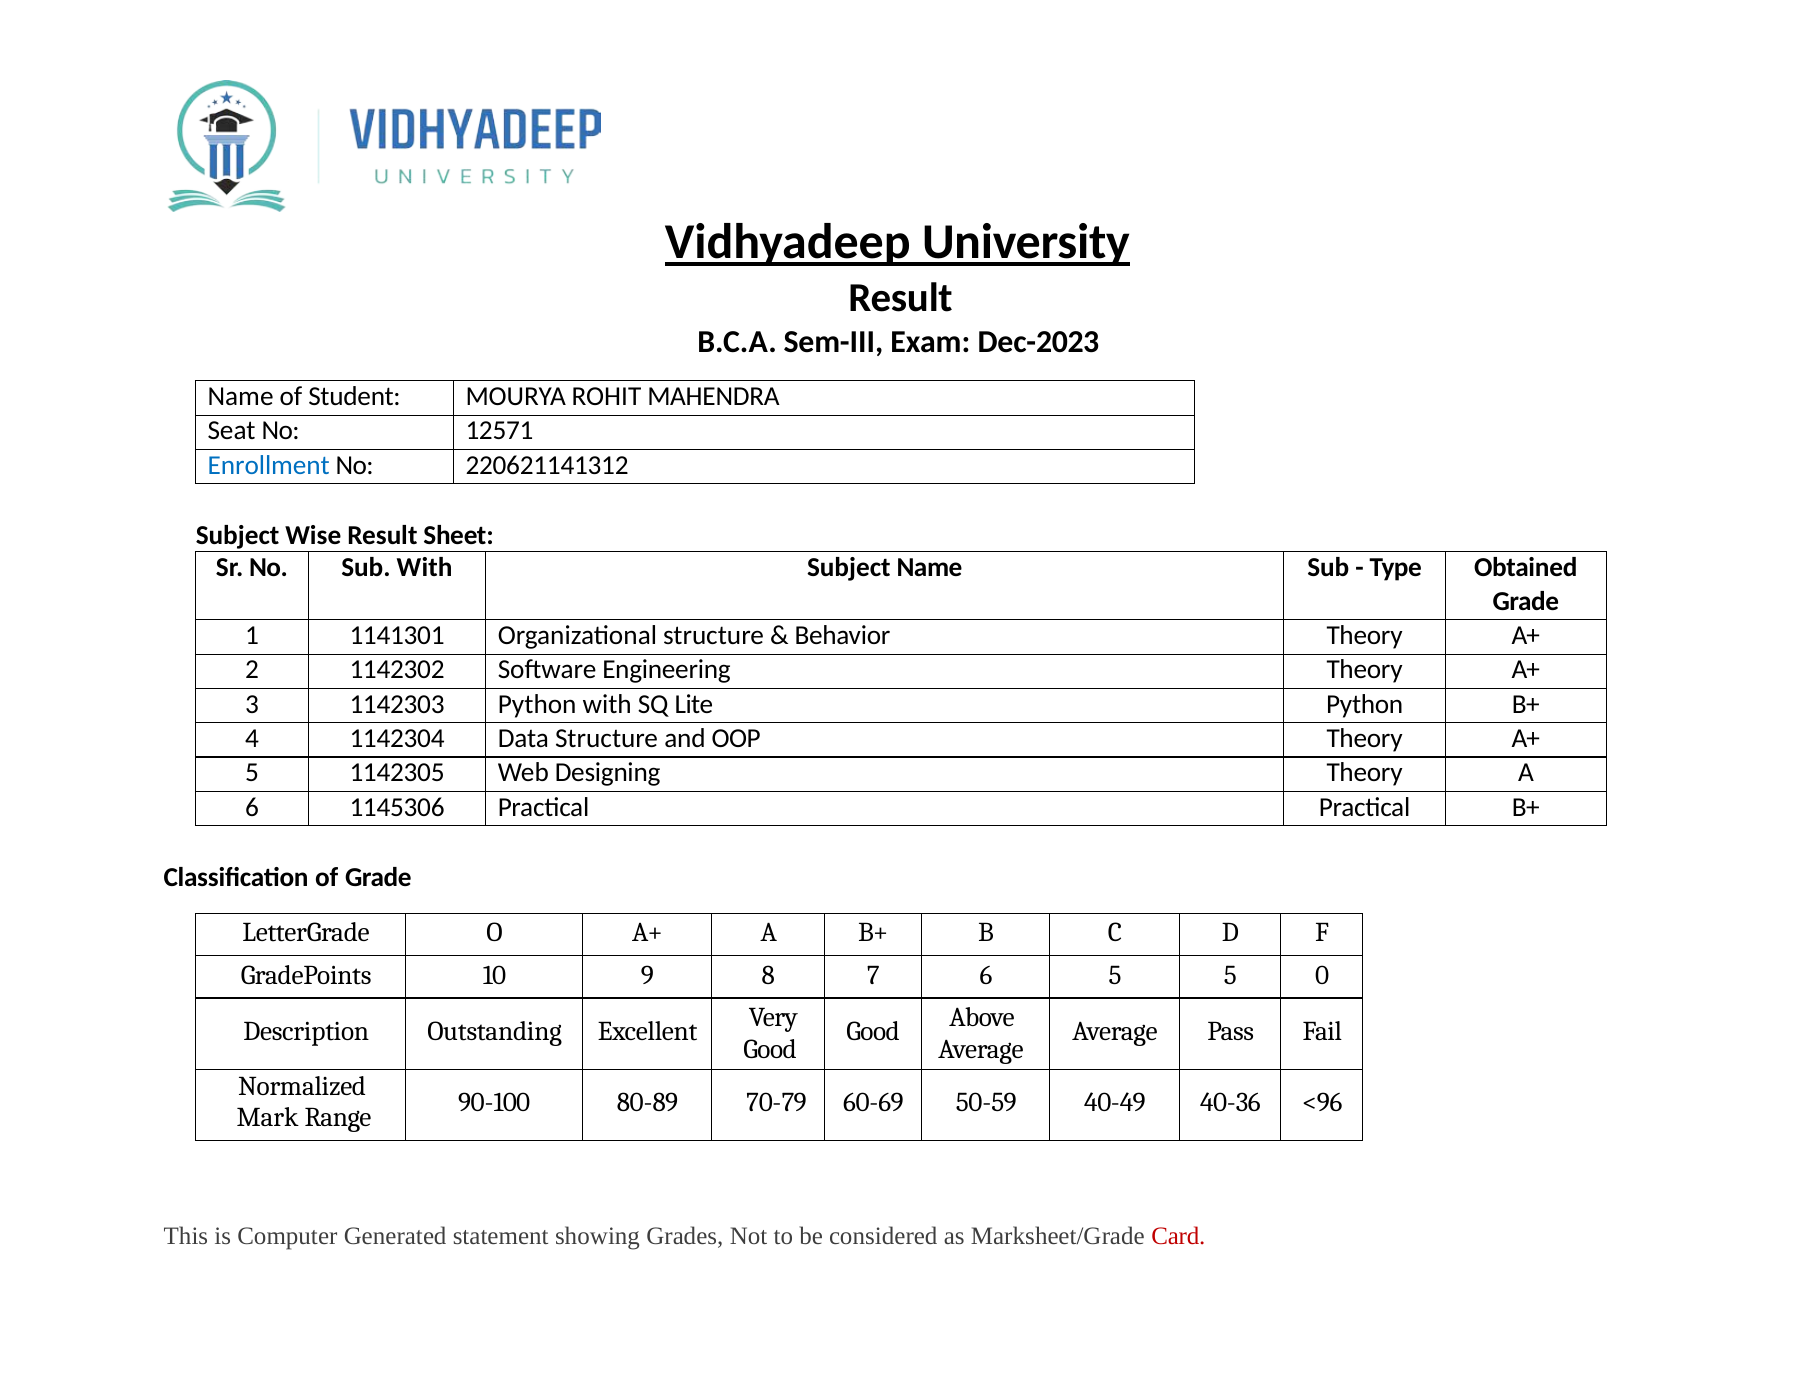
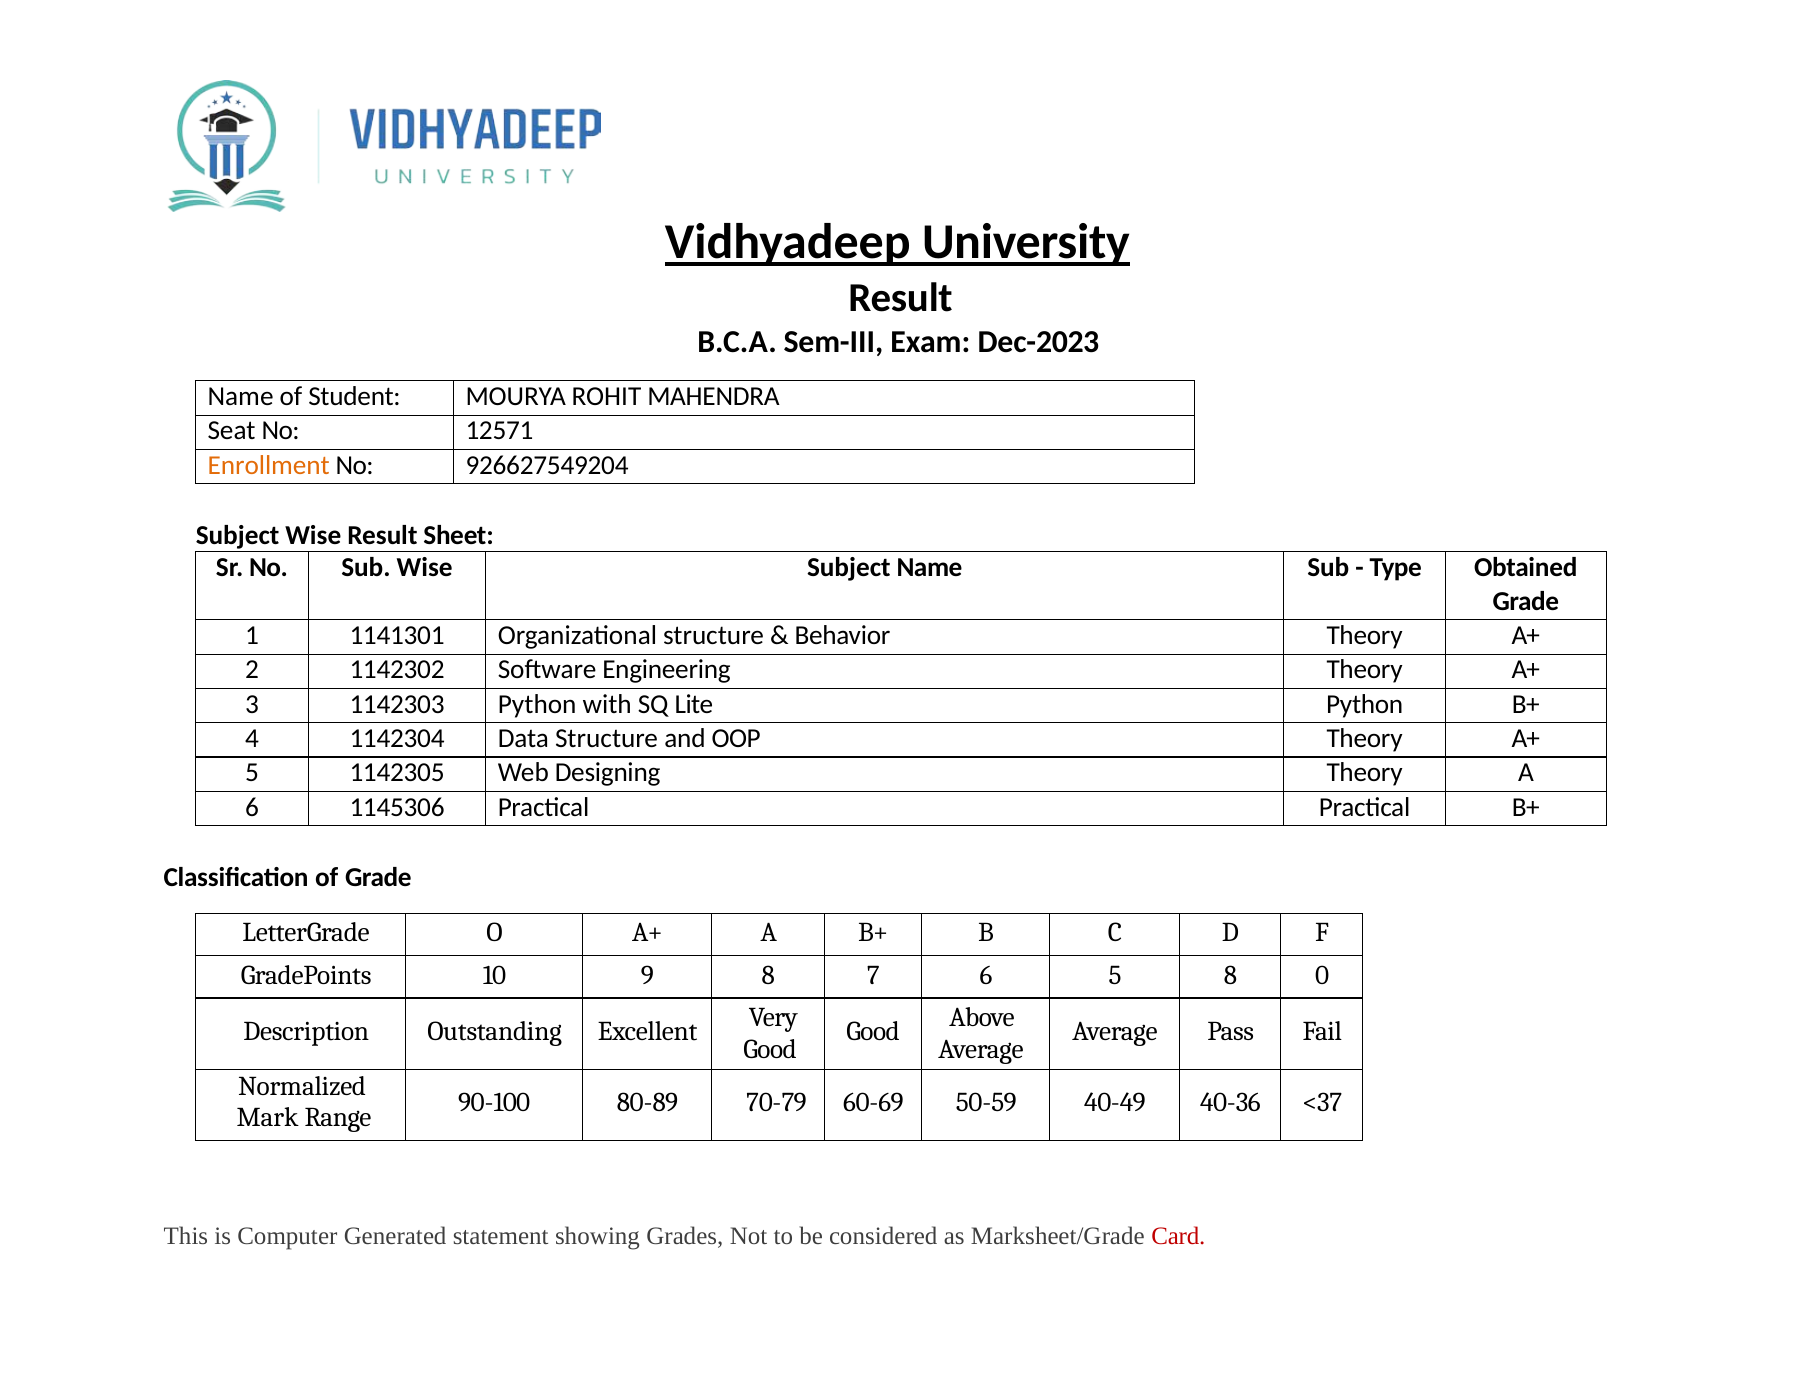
Enrollment colour: blue -> orange (269, 465)
220621141312: 220621141312 -> 926627549204 (547, 465)
Sub With: With -> Wise (425, 567)
5 5: 5 -> 8 (1230, 975)
<96: <96 -> <37 (1322, 1103)
